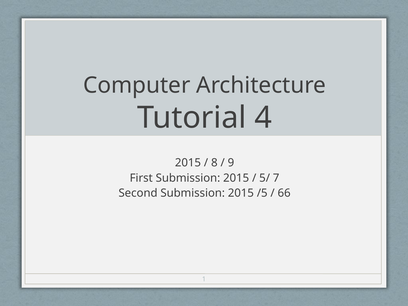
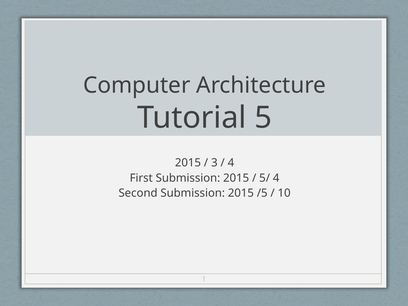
4: 4 -> 5 (263, 118)
8: 8 -> 3 (214, 163)
9: 9 -> 4 (231, 163)
5/ 7: 7 -> 4 (276, 178)
66: 66 -> 10 (284, 193)
